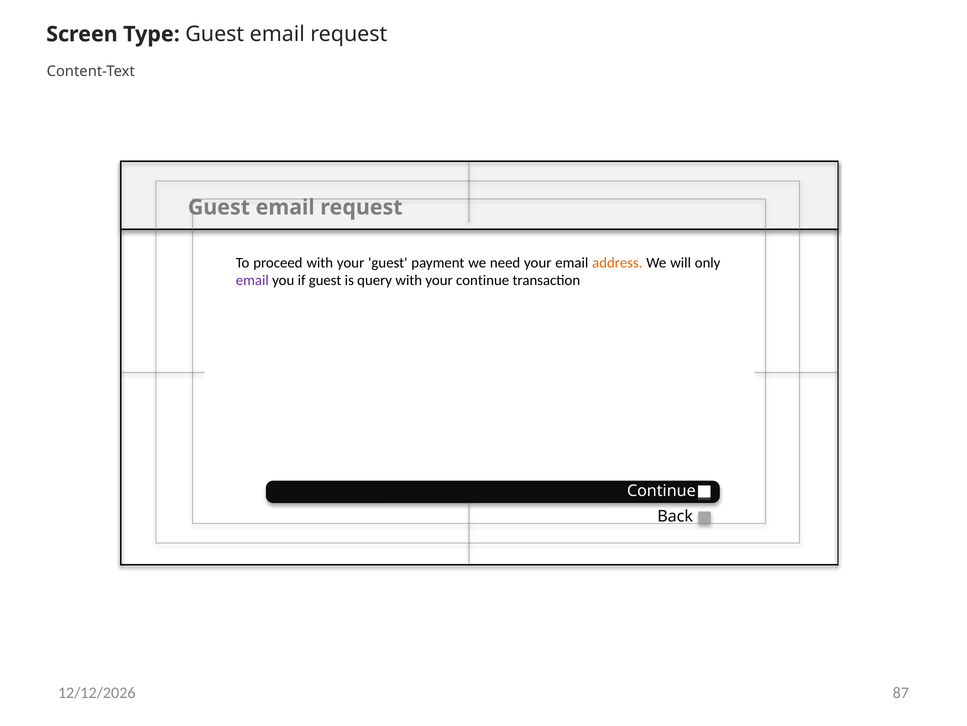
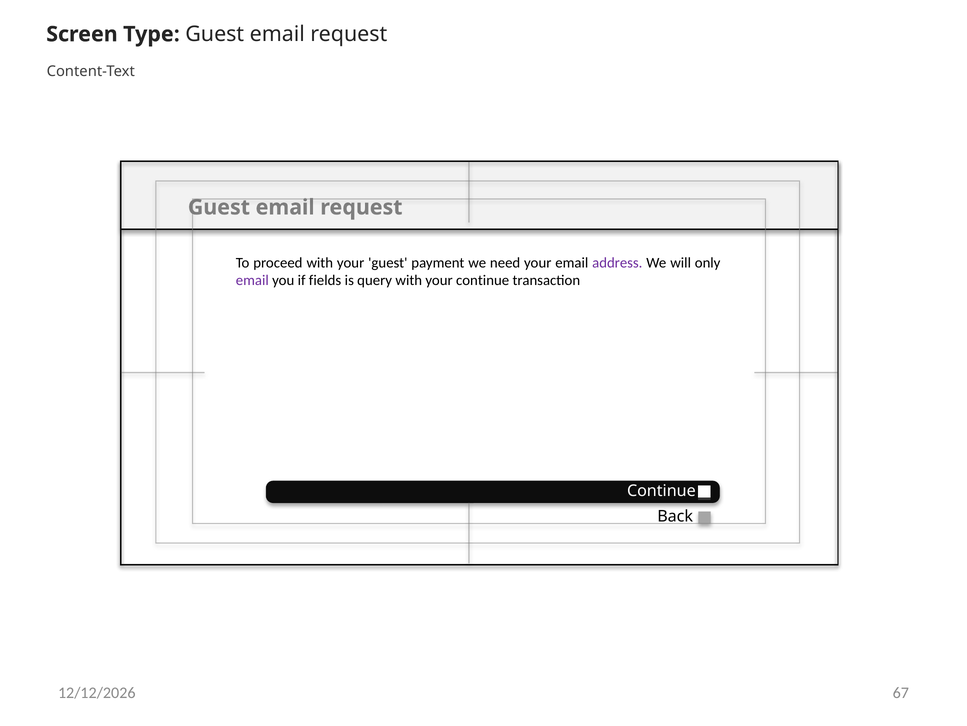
address colour: orange -> purple (617, 262)
if guest: guest -> fields (325, 280)
87: 87 -> 67 (901, 692)
